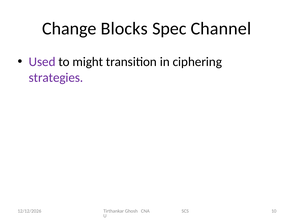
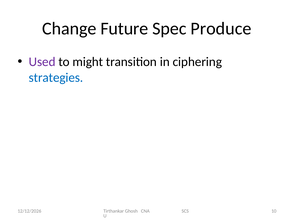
Blocks: Blocks -> Future (124, 28)
Channel: Channel -> Produce (221, 28)
strategies colour: purple -> blue (56, 77)
